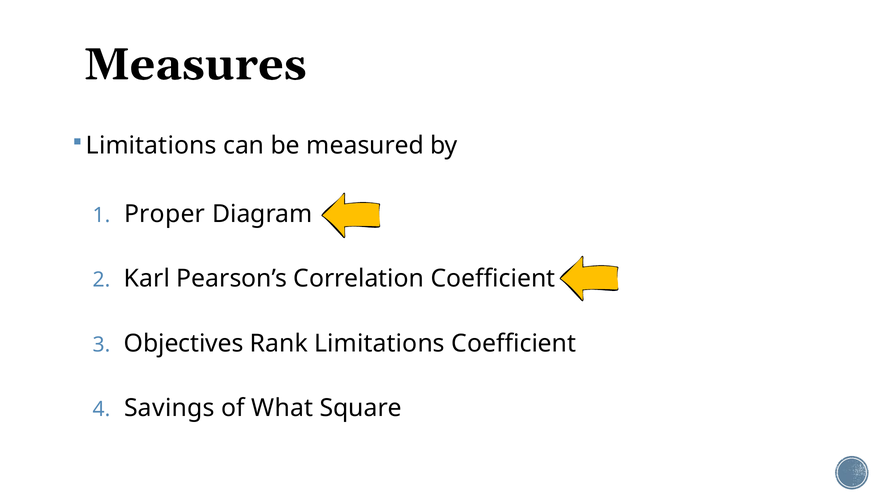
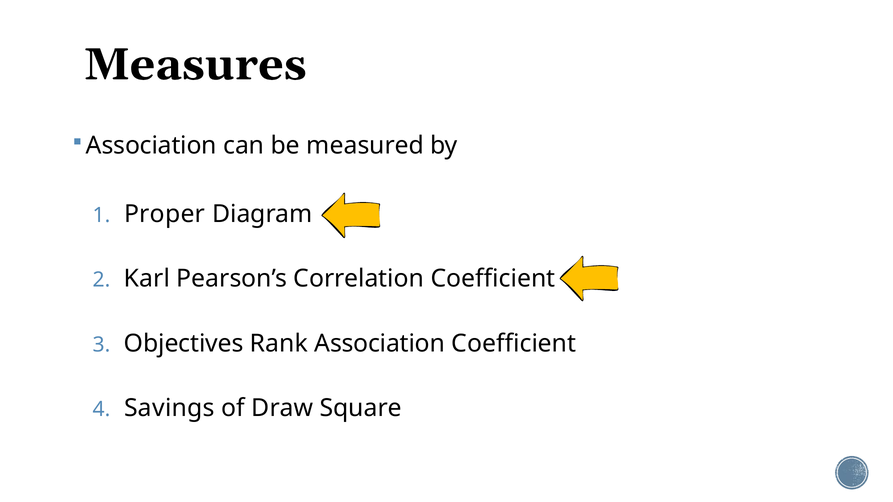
Limitations: Limitations -> Association (151, 146)
Rank Limitations: Limitations -> Association (380, 344)
What: What -> Draw (282, 408)
